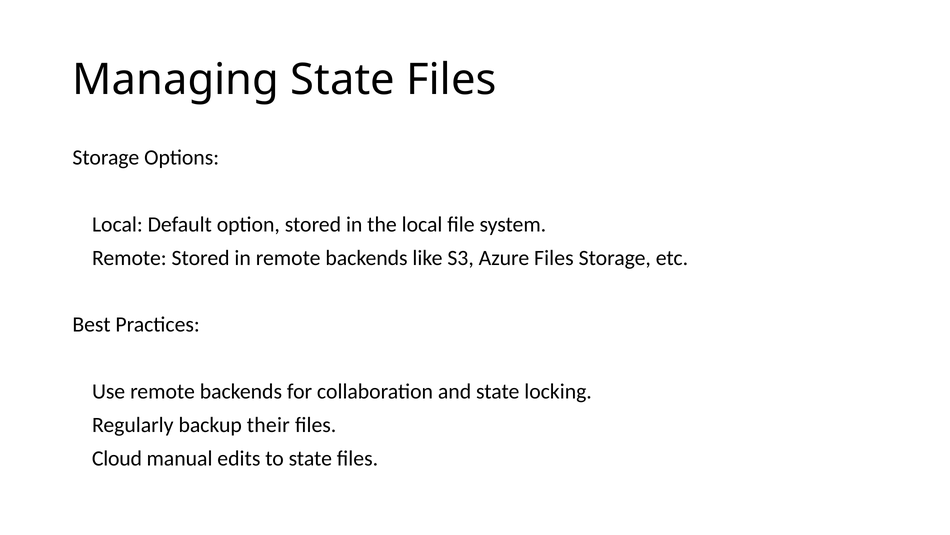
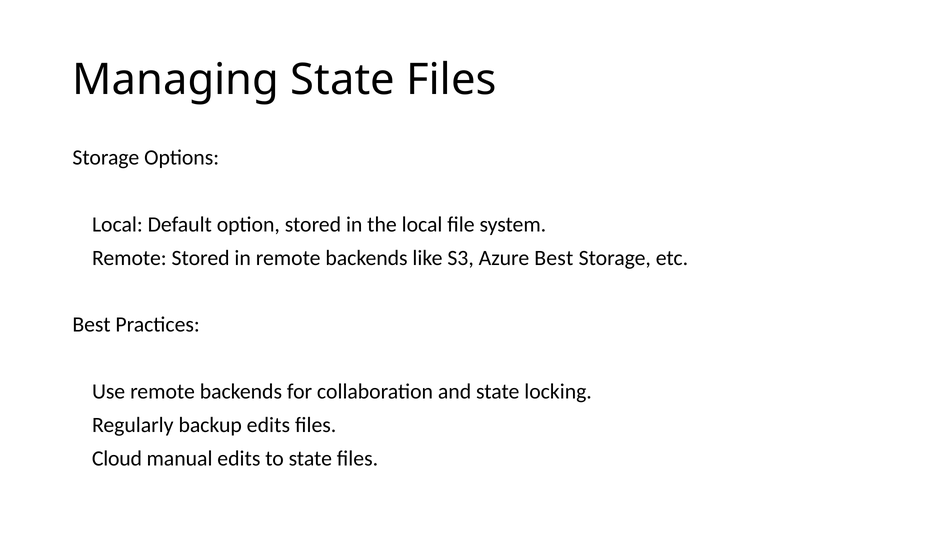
Azure Files: Files -> Best (554, 258)
backup their: their -> edits (268, 425)
